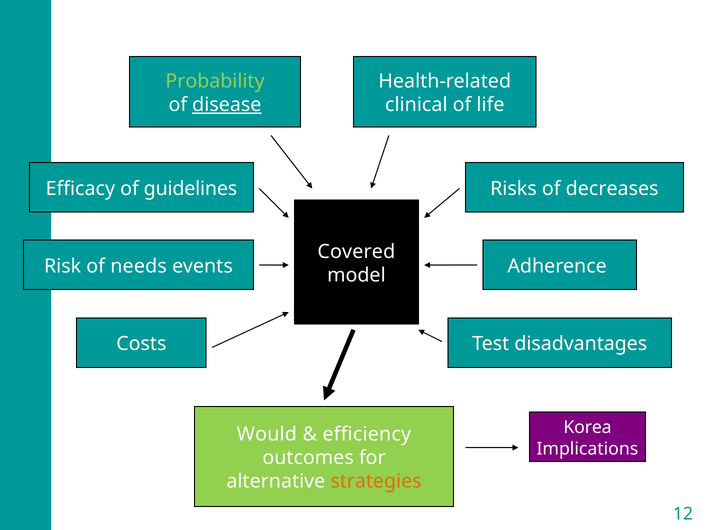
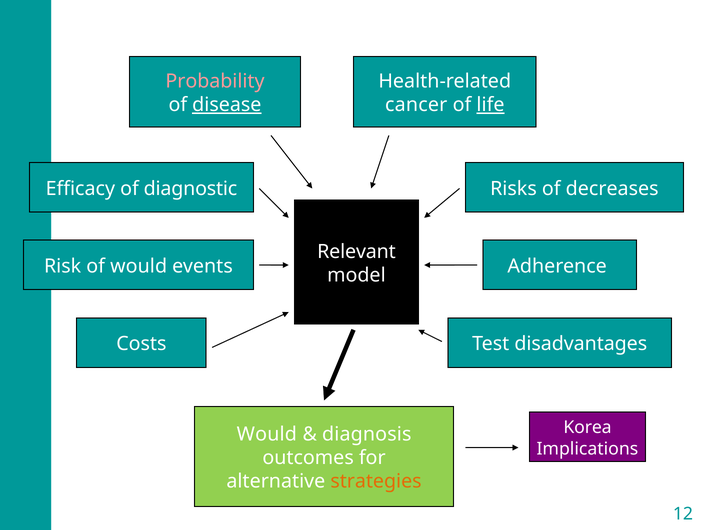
Probability colour: light green -> pink (215, 81)
clinical: clinical -> cancer (416, 105)
life underline: none -> present (490, 105)
guidelines: guidelines -> diagnostic (190, 189)
Covered: Covered -> Relevant (356, 252)
of needs: needs -> would (139, 266)
efficiency: efficiency -> diagnosis (367, 434)
